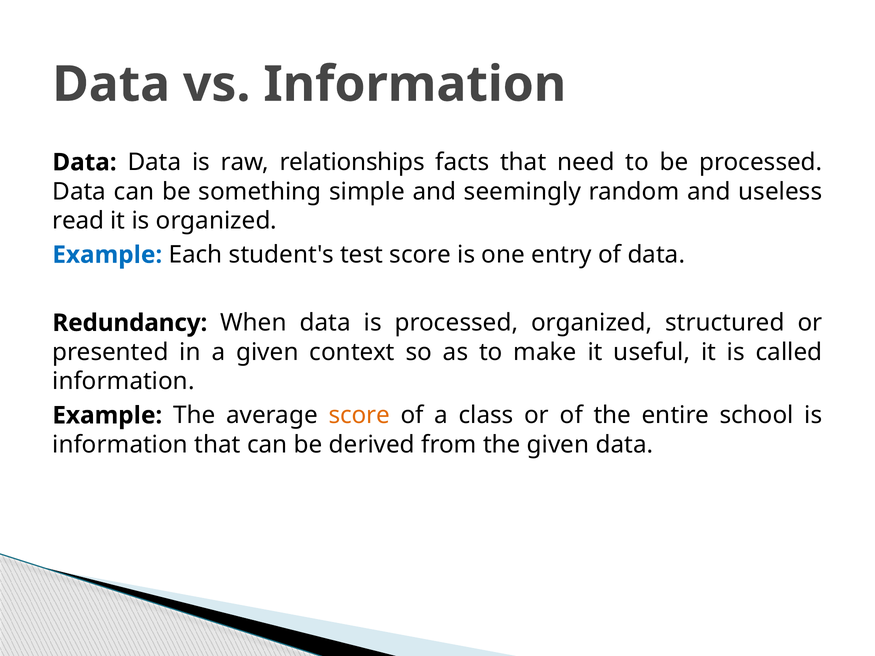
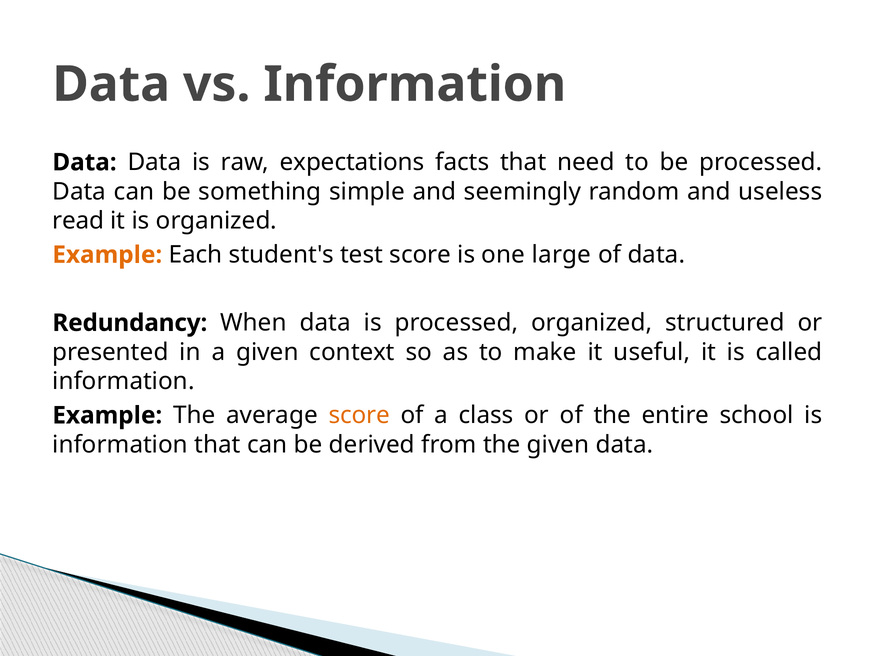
relationships: relationships -> expectations (352, 162)
Example colour: blue -> orange (107, 255)
entry: entry -> large (561, 255)
